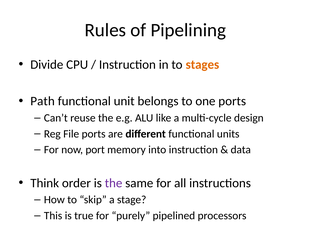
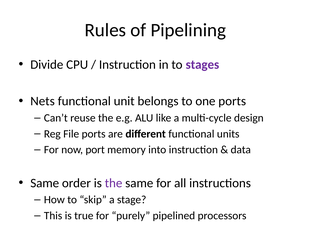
stages colour: orange -> purple (202, 65)
Path: Path -> Nets (43, 101)
Think: Think -> Same (45, 183)
